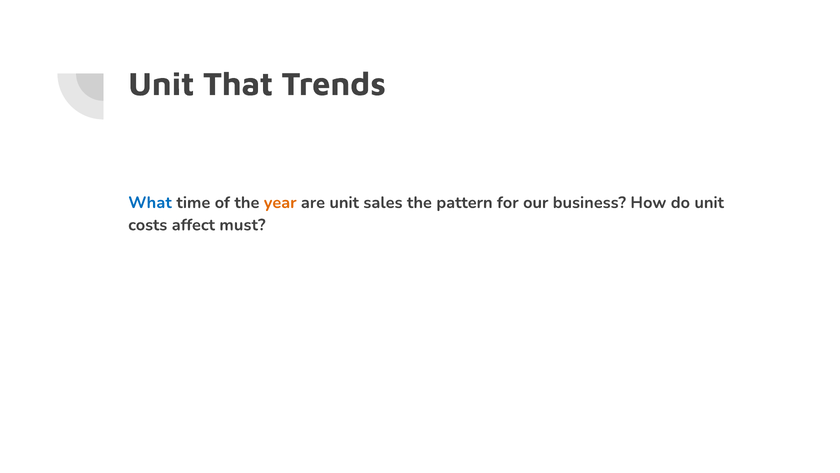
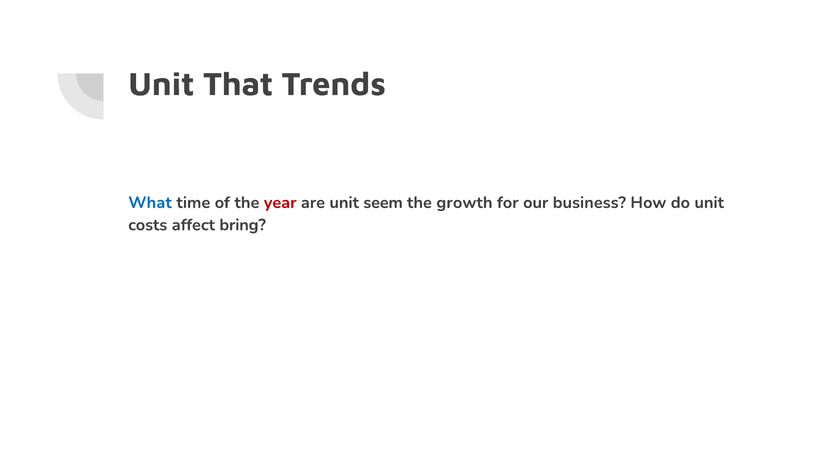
year colour: orange -> red (280, 202)
sales: sales -> seem (383, 202)
pattern: pattern -> growth (464, 202)
must: must -> bring (243, 225)
